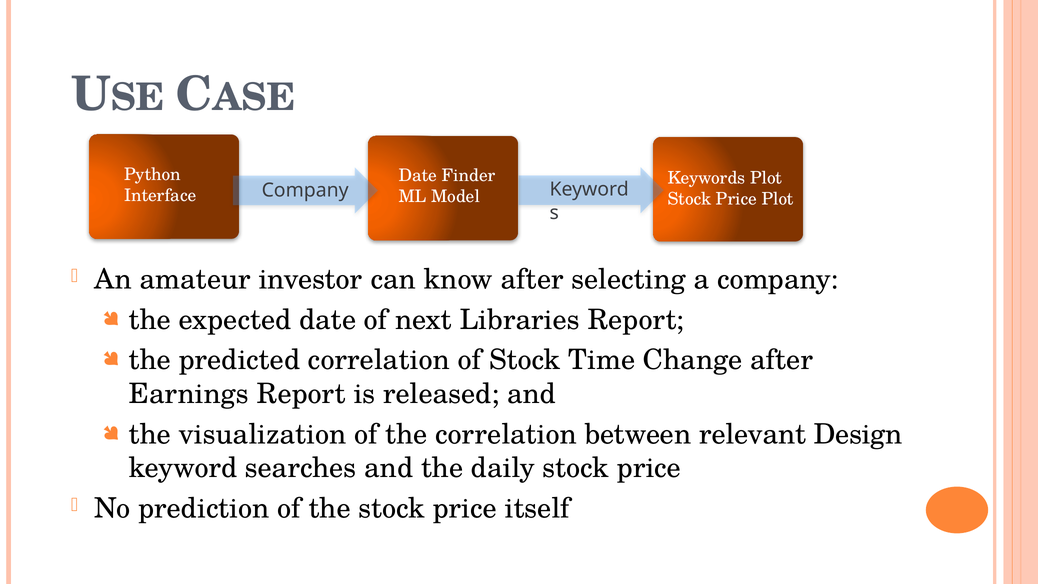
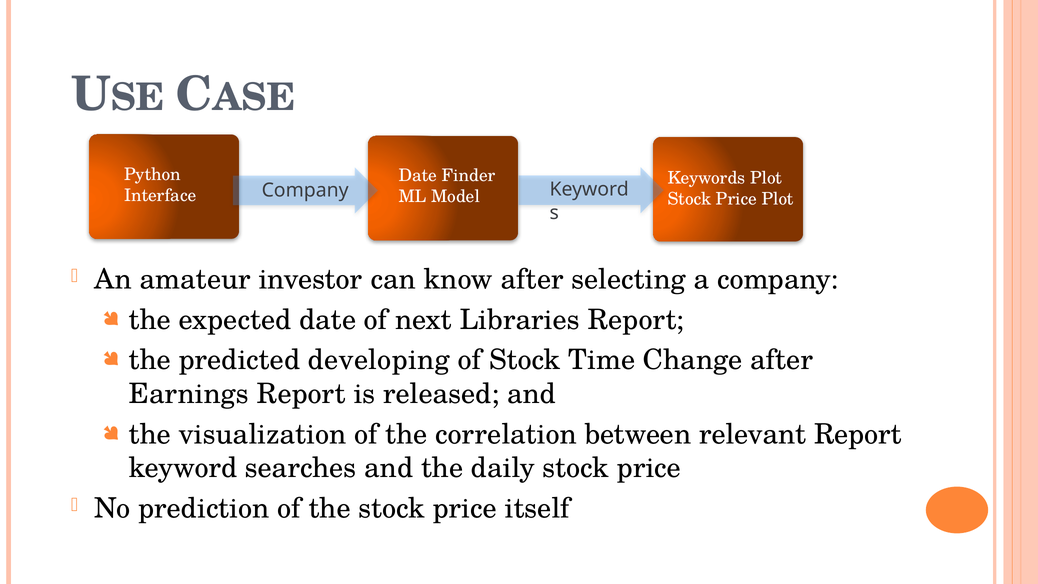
predicted correlation: correlation -> developing (379, 360)
relevant Design: Design -> Report (858, 434)
